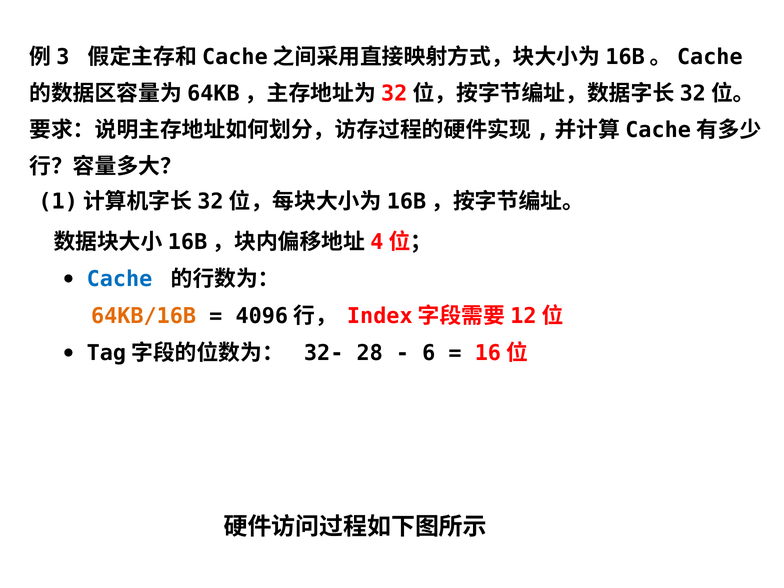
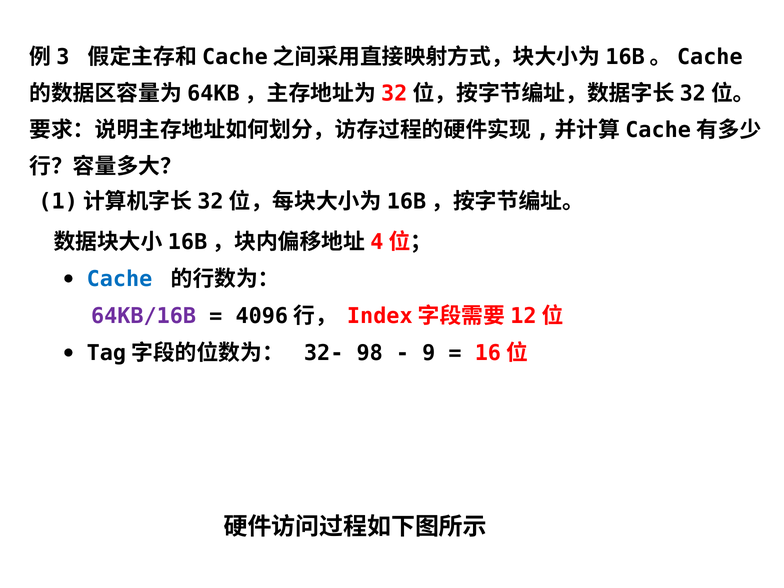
64KB/16B colour: orange -> purple (144, 316)
28: 28 -> 98 (370, 353)
6: 6 -> 9 (429, 353)
